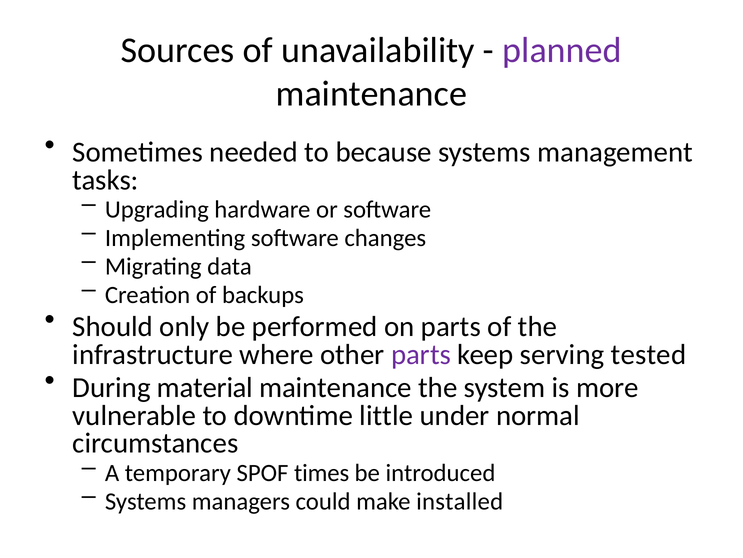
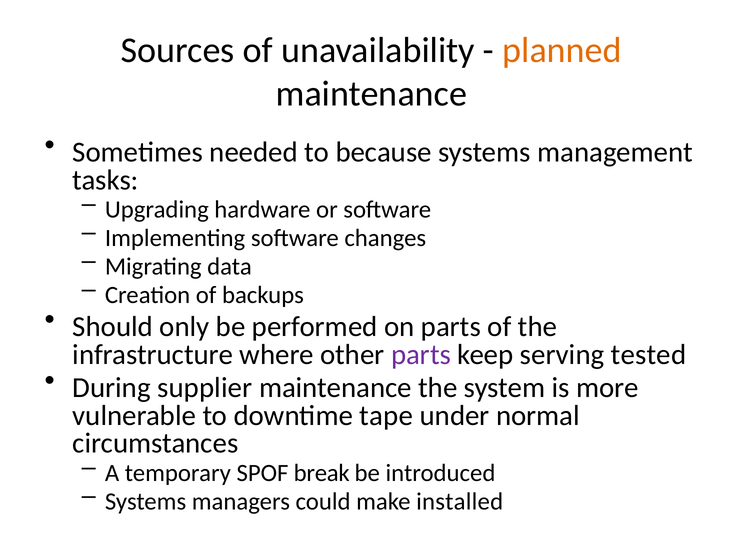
planned colour: purple -> orange (562, 50)
material: material -> supplier (205, 387)
little: little -> tape (386, 415)
times: times -> break (322, 472)
